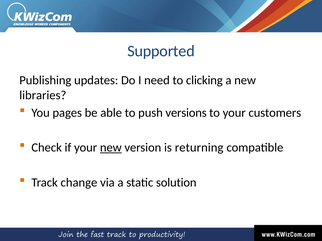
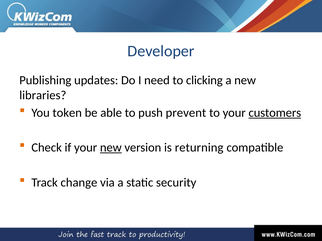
Supported: Supported -> Developer (161, 51)
pages: pages -> token (67, 113)
versions: versions -> prevent (186, 113)
customers underline: none -> present (275, 113)
solution: solution -> security (176, 183)
